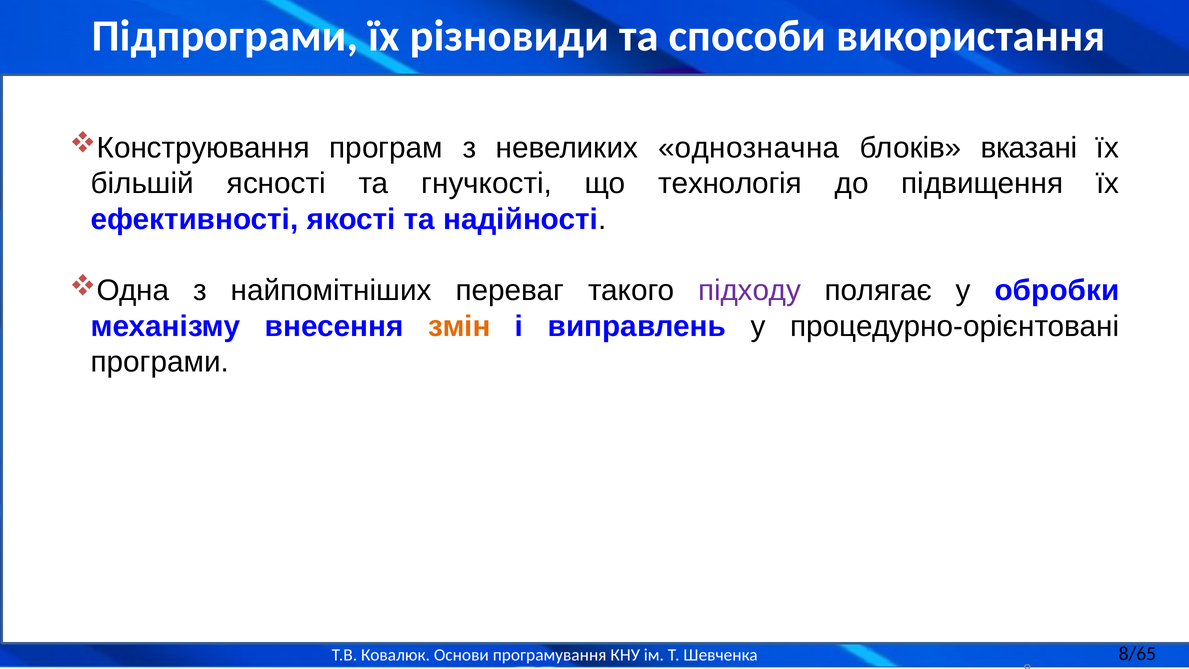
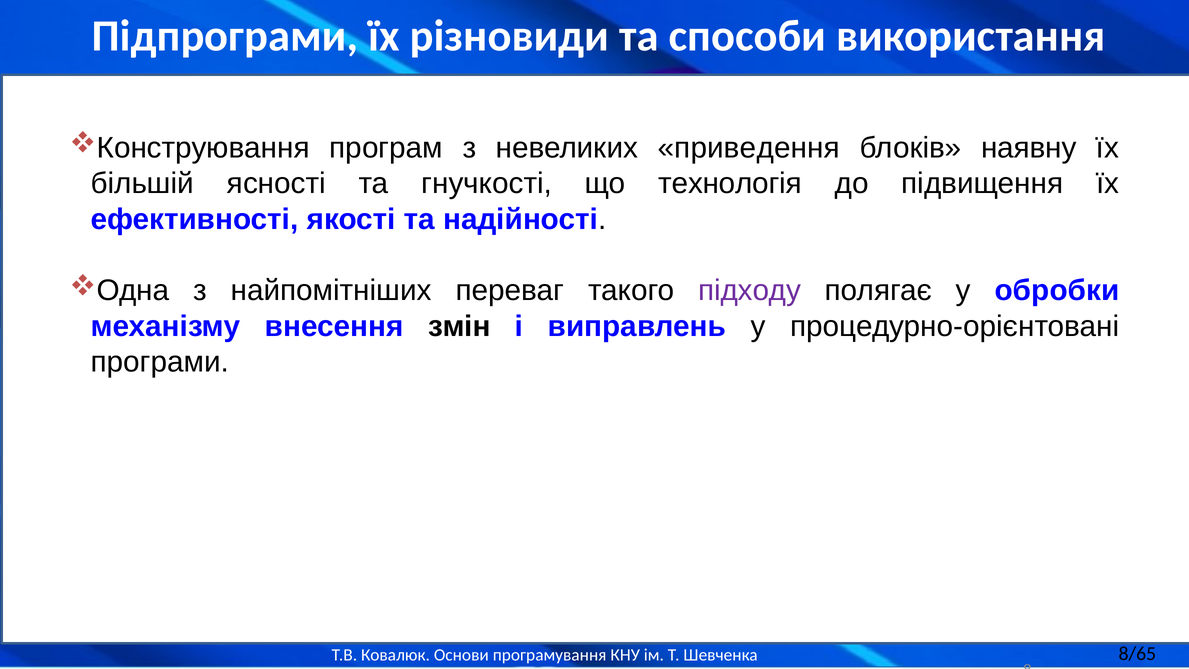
однозначна: однозначна -> приведення (749, 148)
вказані: вказані -> наявну (1029, 148)
змін colour: orange -> black (459, 326)
